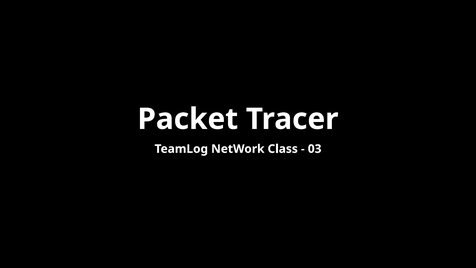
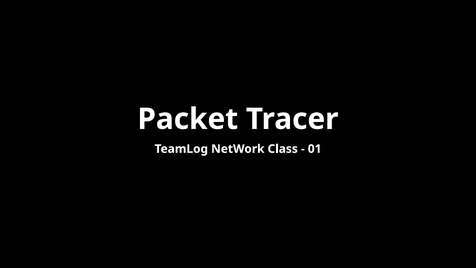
03: 03 -> 01 (315, 149)
